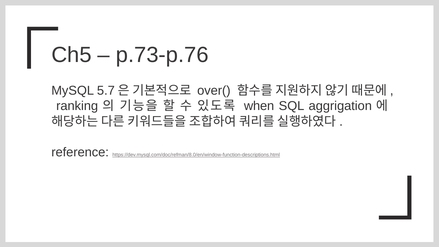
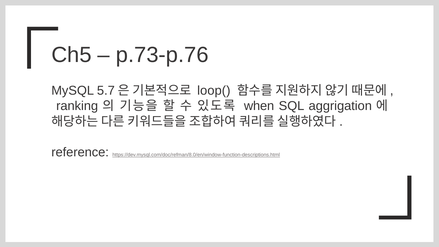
over(: over( -> loop( (214, 91)
